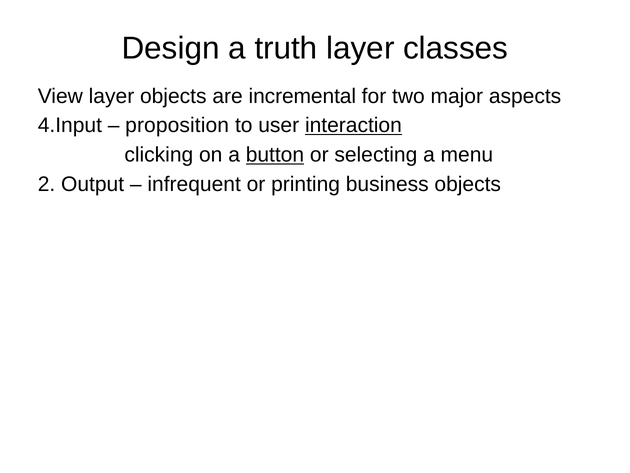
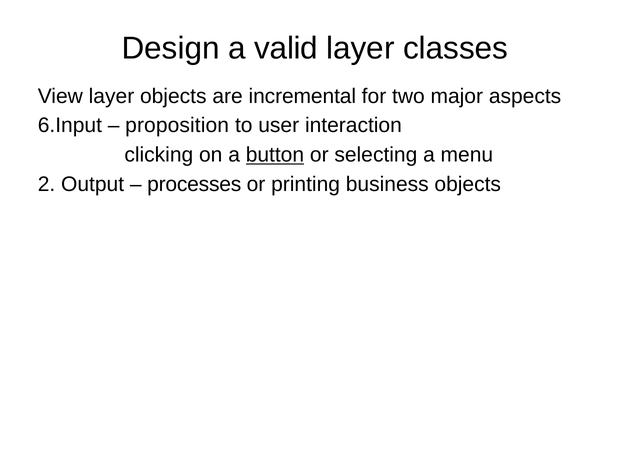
truth: truth -> valid (286, 48)
4.Input: 4.Input -> 6.Input (70, 125)
interaction underline: present -> none (353, 125)
infrequent: infrequent -> processes (194, 184)
